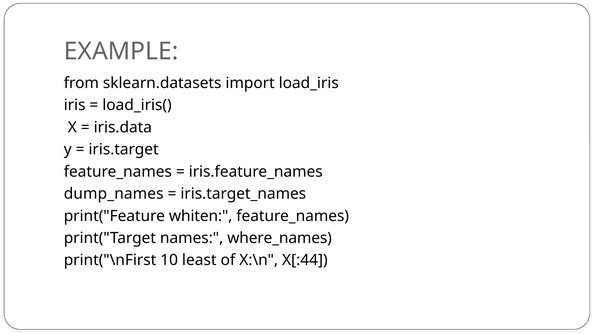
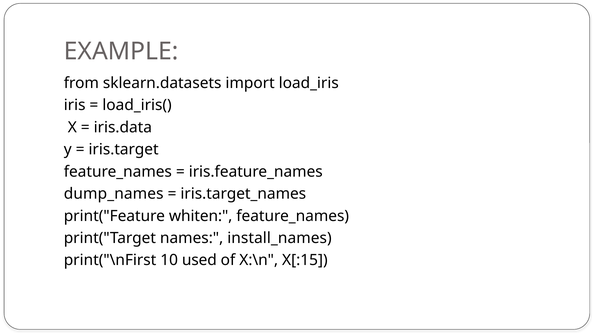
where_names: where_names -> install_names (279, 238)
least: least -> used (199, 260)
X[:44: X[:44 -> X[:15 (305, 260)
